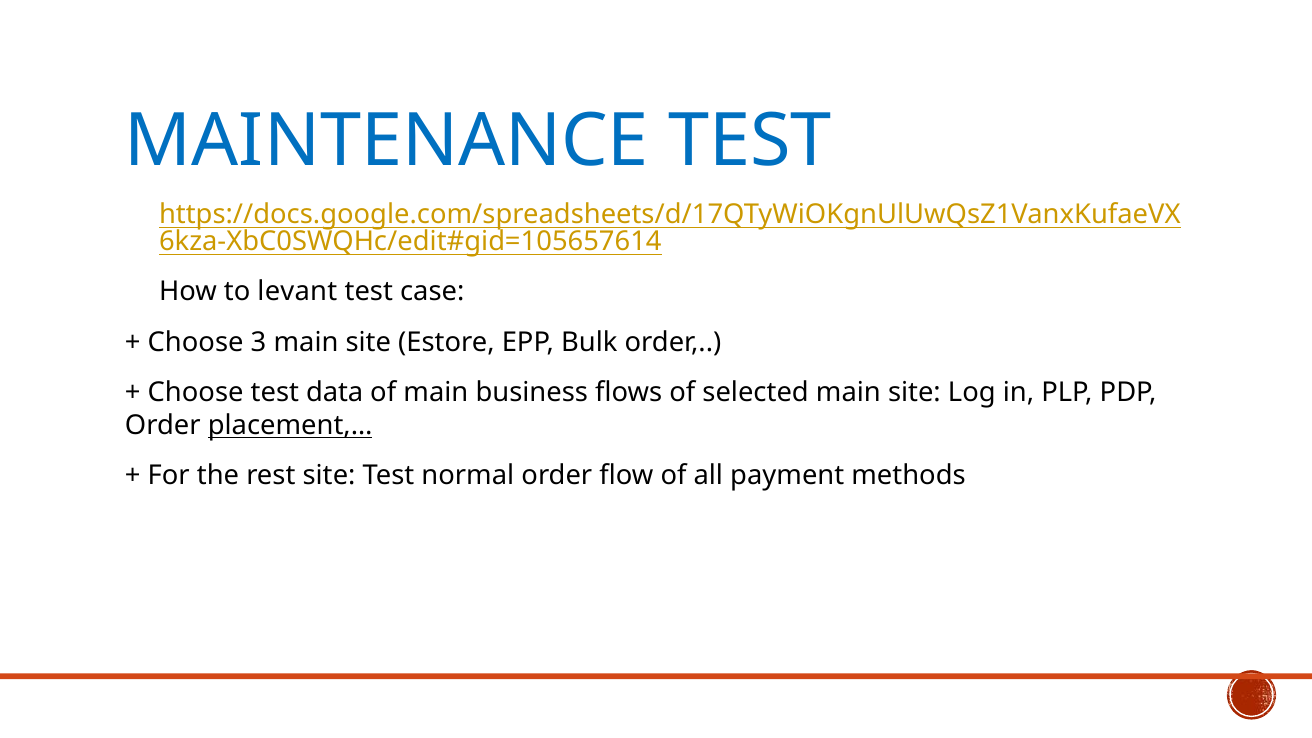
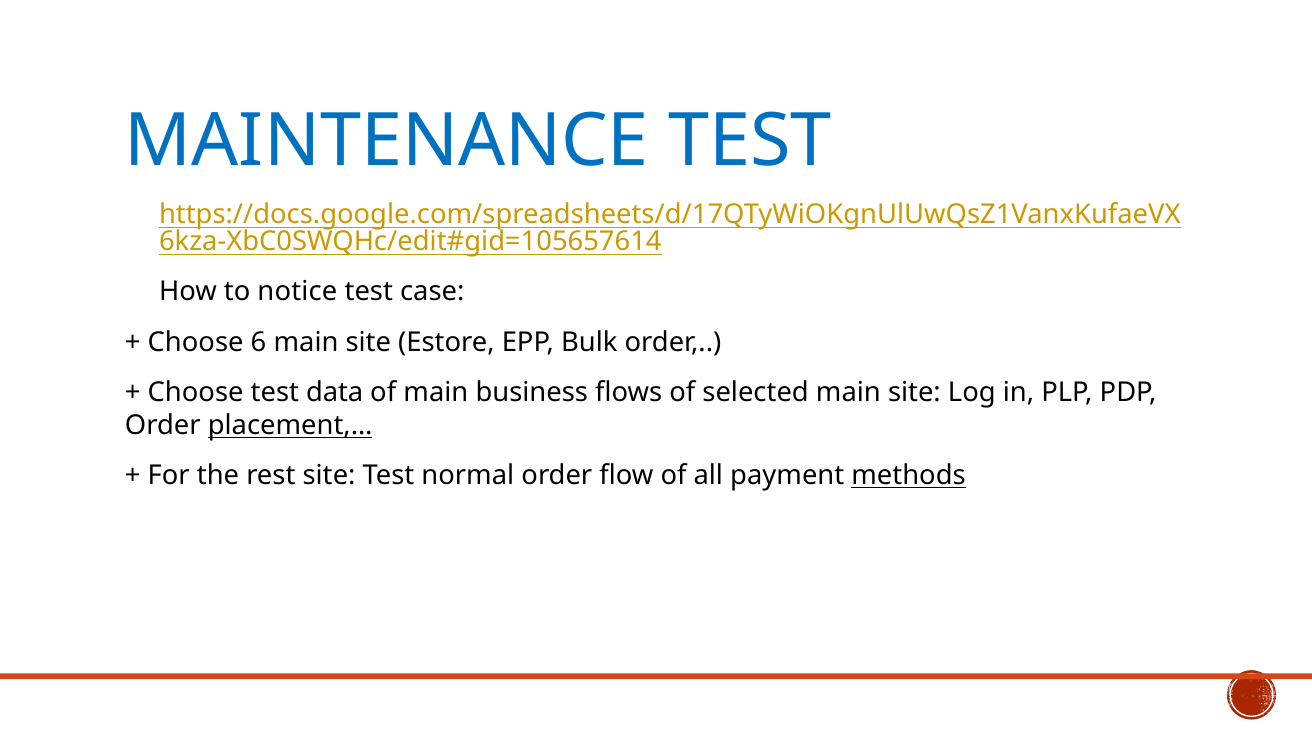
levant: levant -> notice (297, 292)
3: 3 -> 6 (259, 342)
methods underline: none -> present (909, 476)
